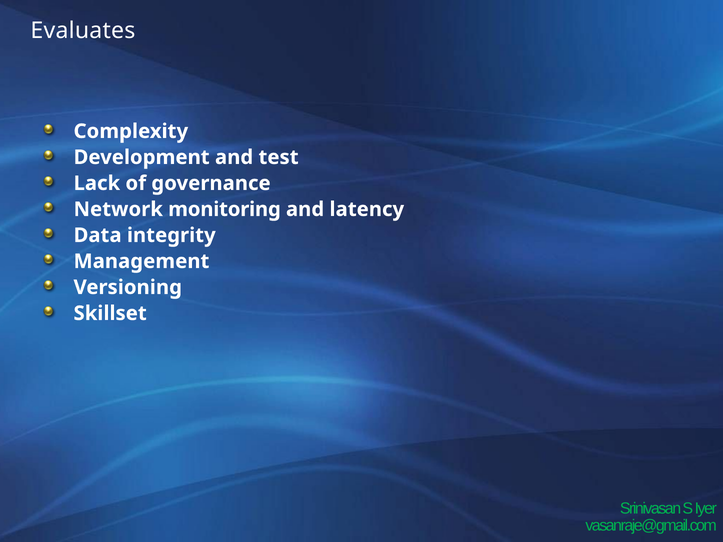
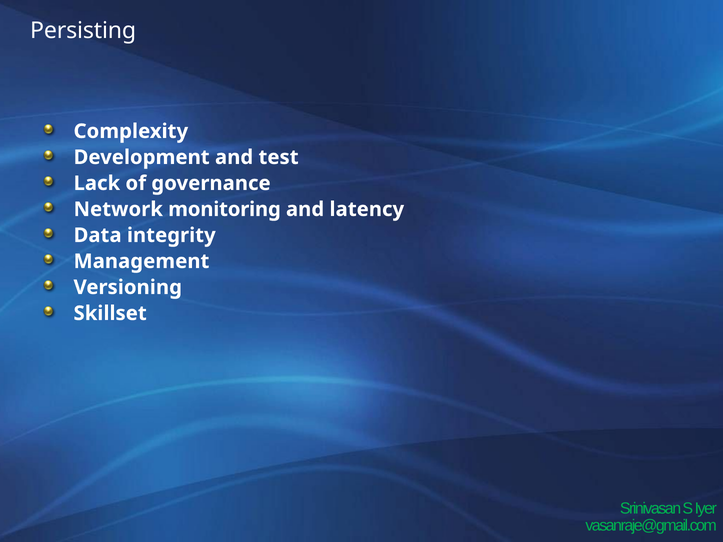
Evaluates: Evaluates -> Persisting (83, 31)
